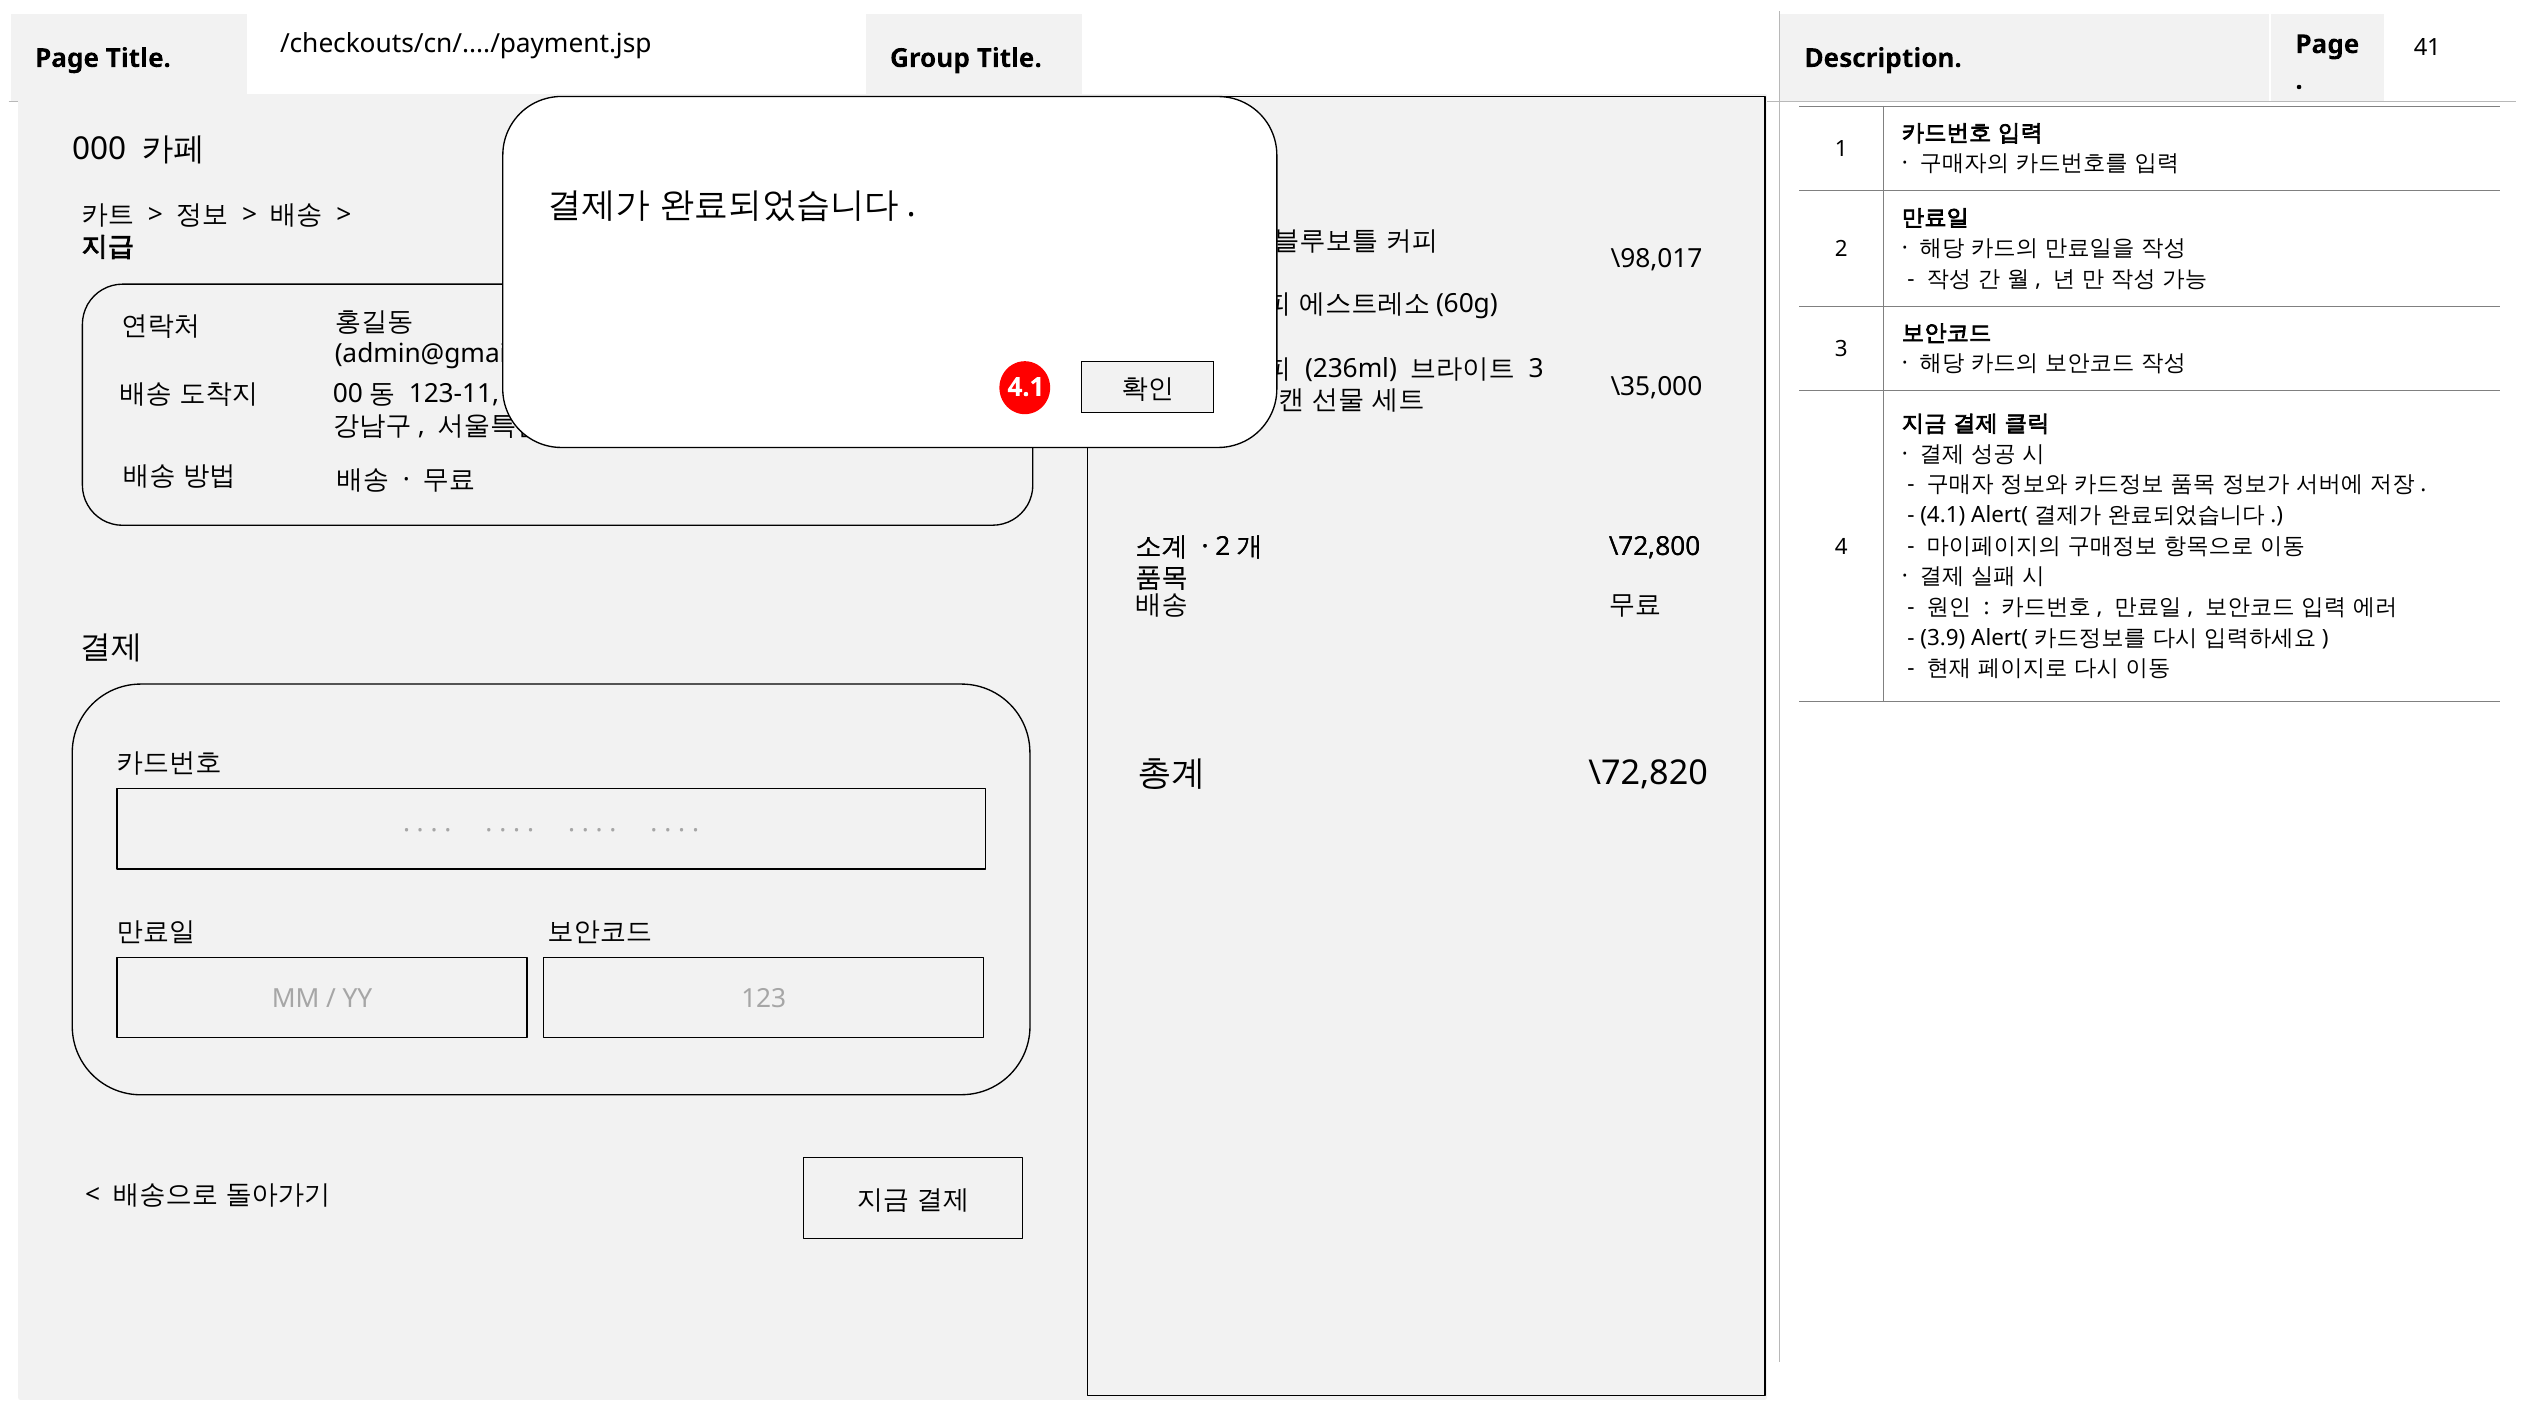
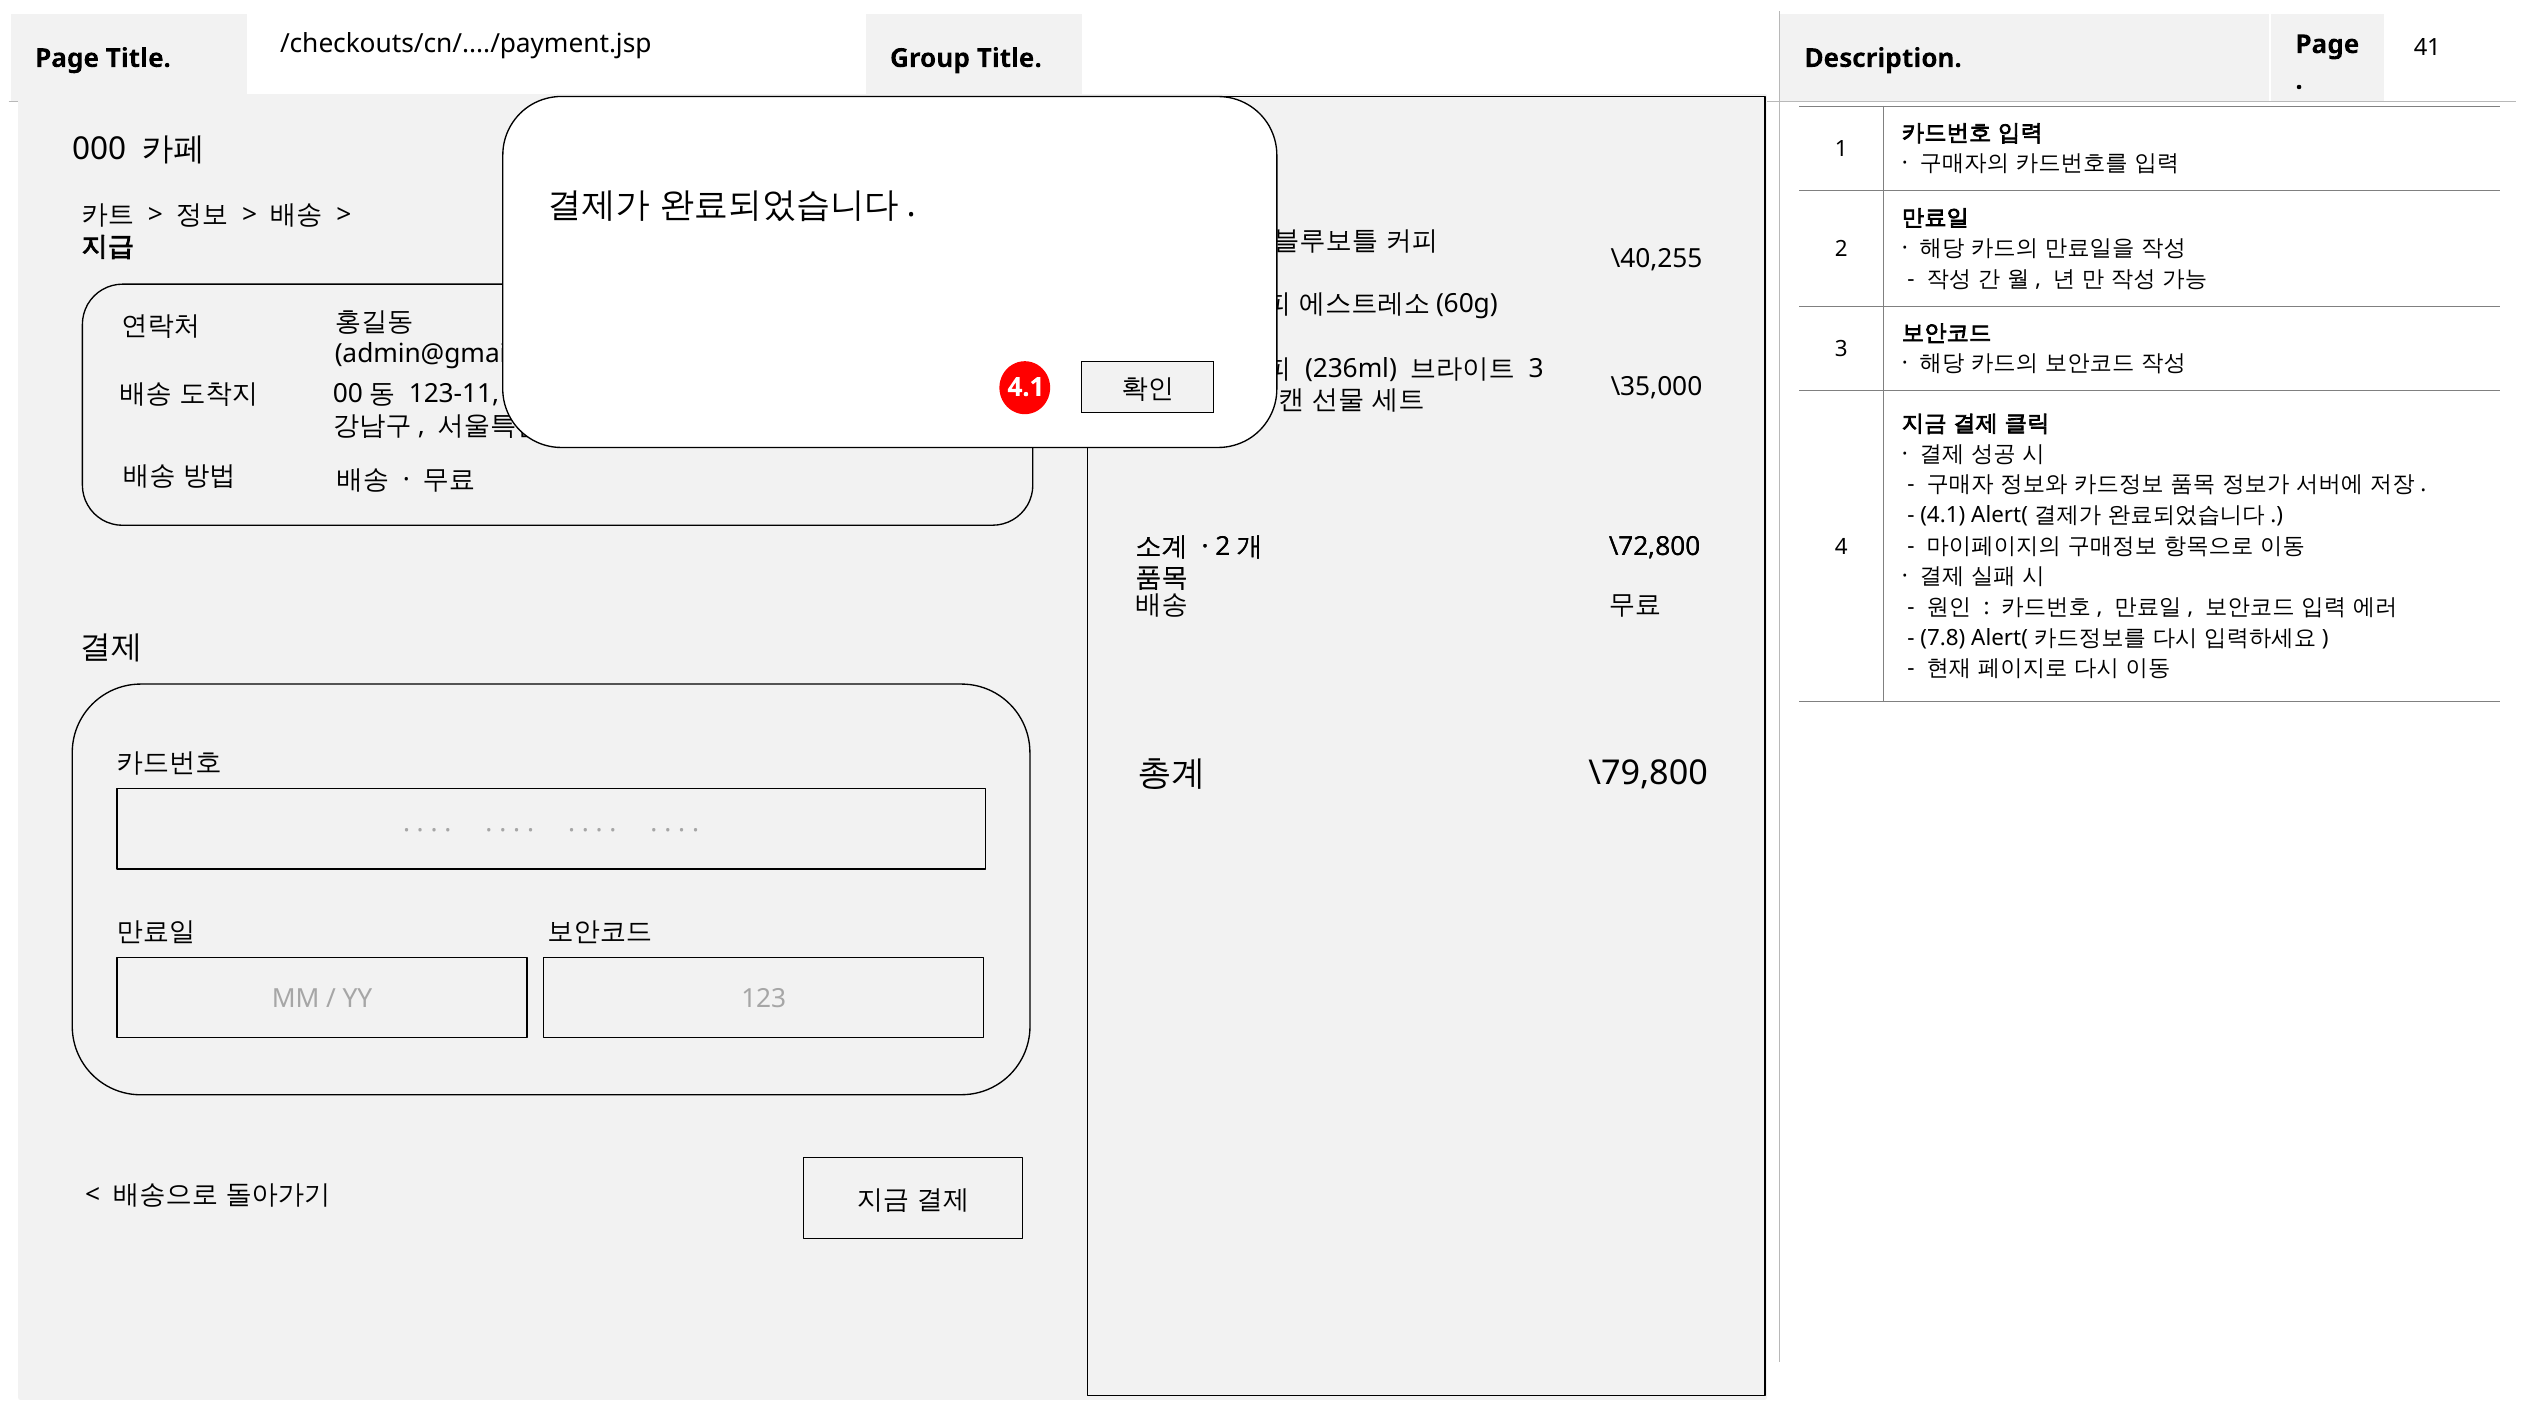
\98,017: \98,017 -> \40,255 (1657, 259)
3.9: 3.9 -> 7.8 (1943, 638)
\72,820: \72,820 -> \79,800 (1648, 773)
